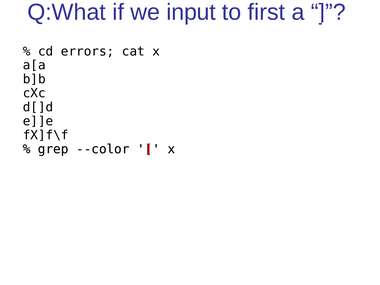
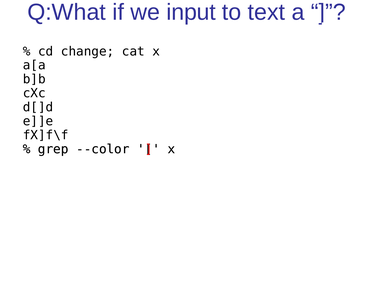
first: first -> text (266, 12)
errors: errors -> change (88, 52)
